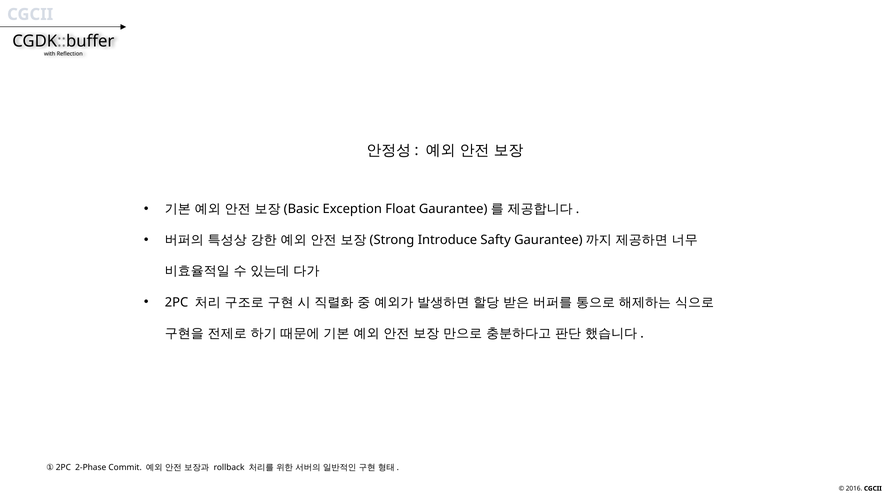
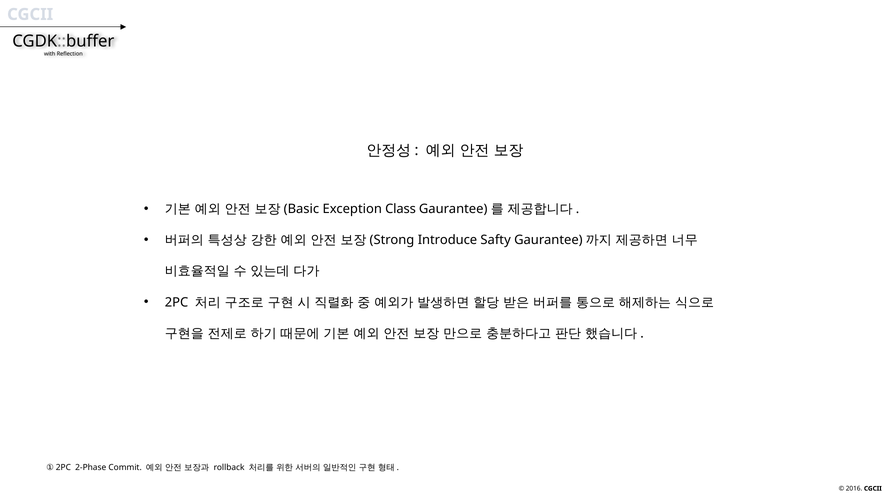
Float: Float -> Class (401, 209)
